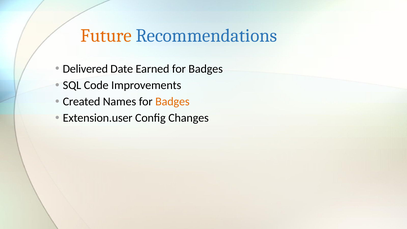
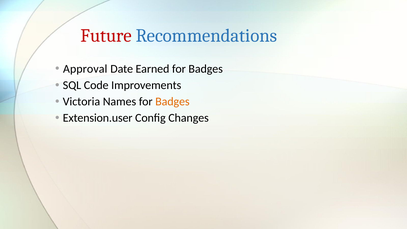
Future colour: orange -> red (106, 36)
Delivered: Delivered -> Approval (85, 69)
Created: Created -> Victoria (81, 102)
